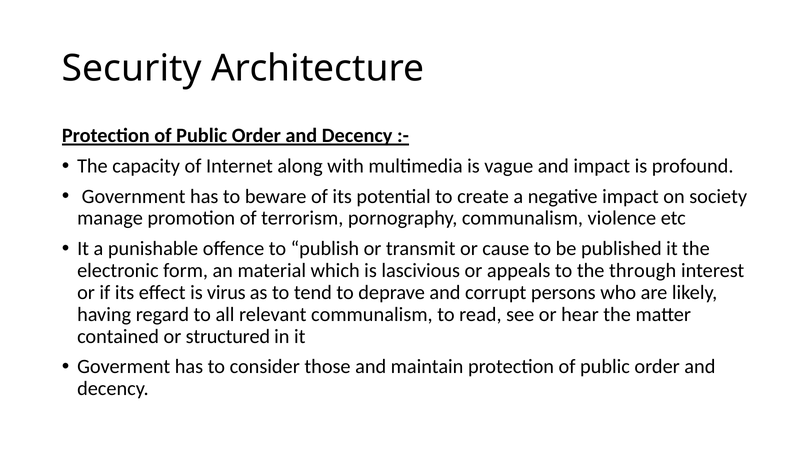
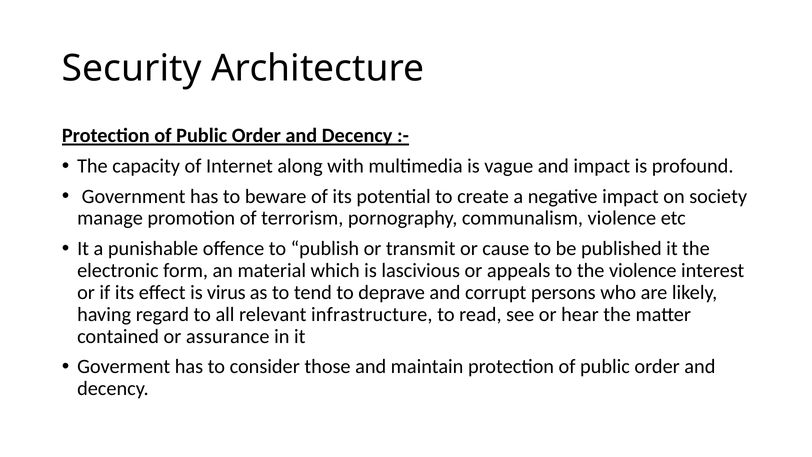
the through: through -> violence (643, 270)
relevant communalism: communalism -> infrastructure (372, 314)
structured: structured -> assurance (228, 336)
